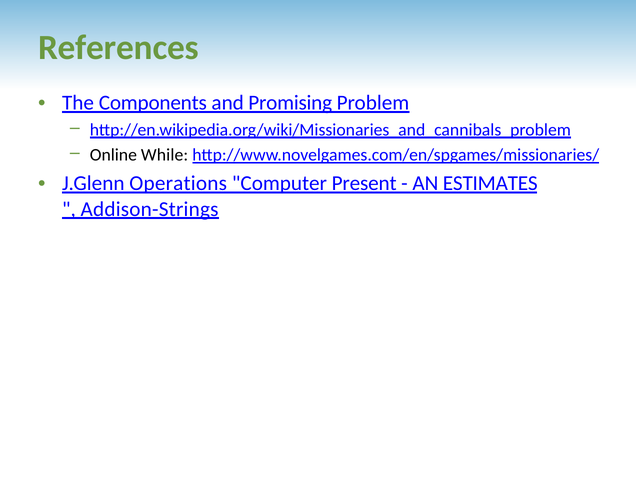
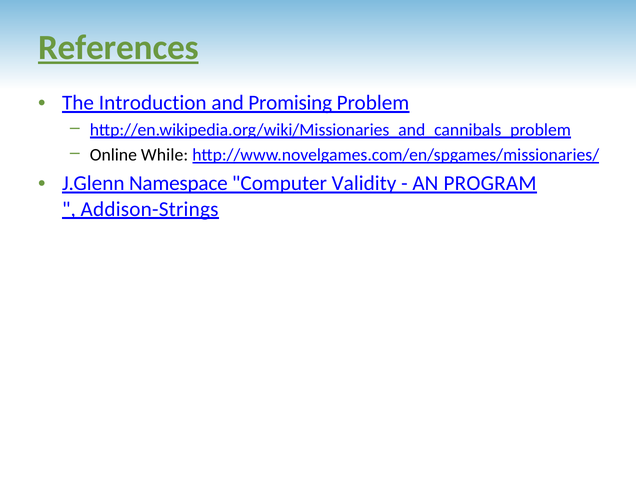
References underline: none -> present (118, 48)
Components: Components -> Introduction (153, 103)
Operations: Operations -> Namespace (178, 183)
Present: Present -> Validity (364, 183)
ESTIMATES: ESTIMATES -> PROGRAM (490, 183)
